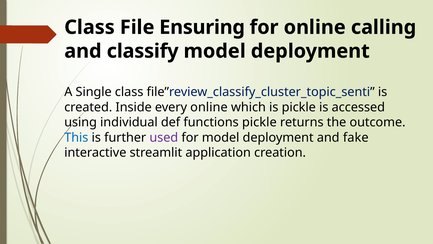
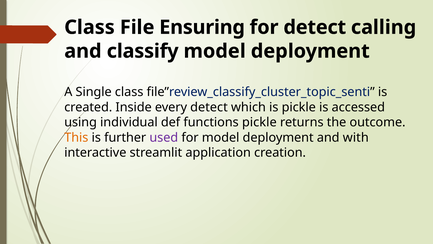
for online: online -> detect (315, 27)
every online: online -> detect (209, 107)
This colour: blue -> orange (76, 137)
fake: fake -> with (356, 137)
